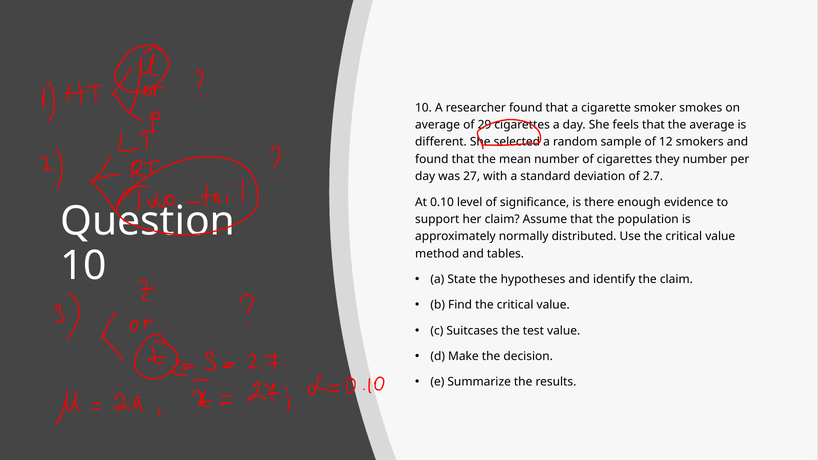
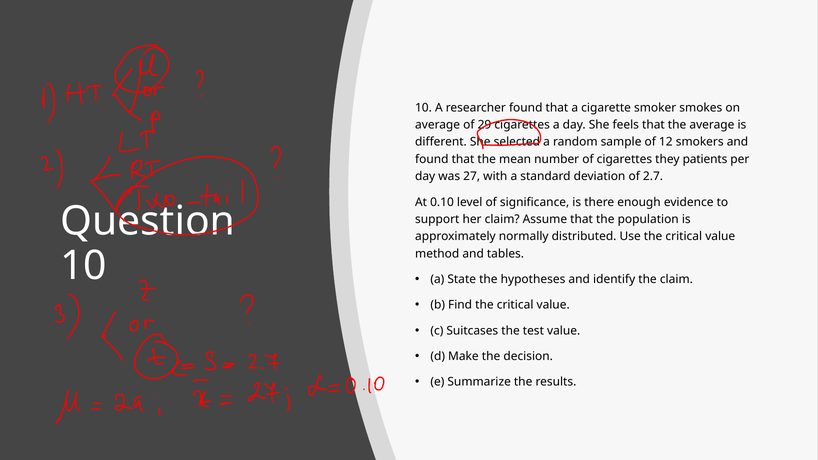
they number: number -> patients (705, 159)
